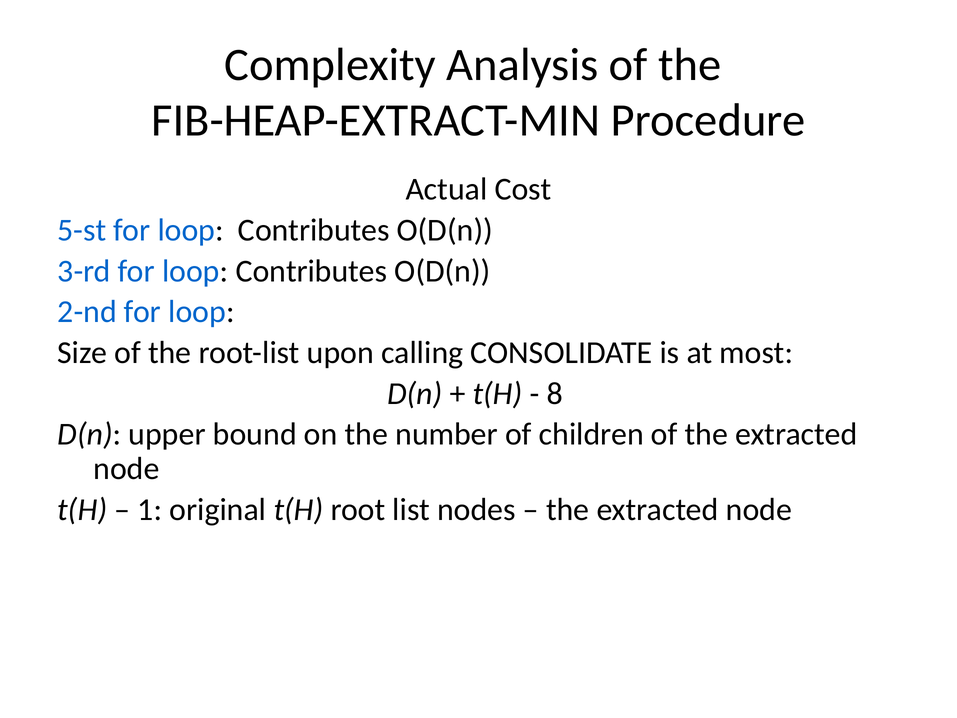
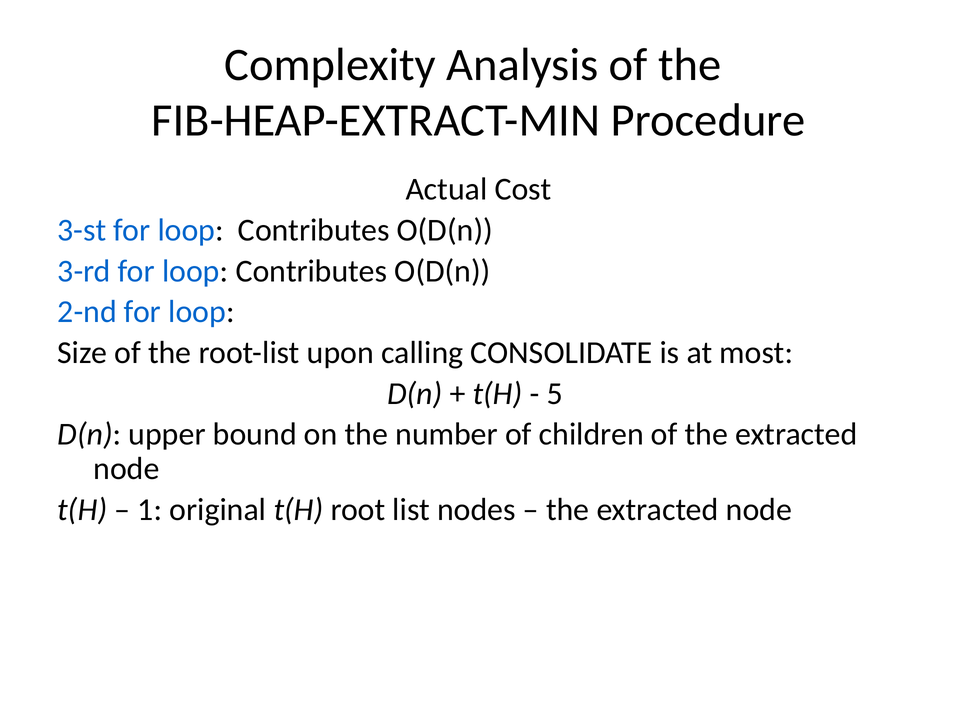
5-st: 5-st -> 3-st (82, 230)
8: 8 -> 5 (555, 393)
